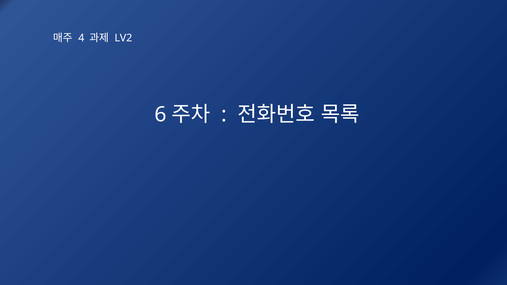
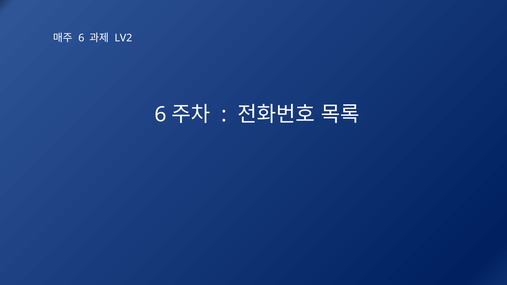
4: 4 -> 6 (81, 38)
